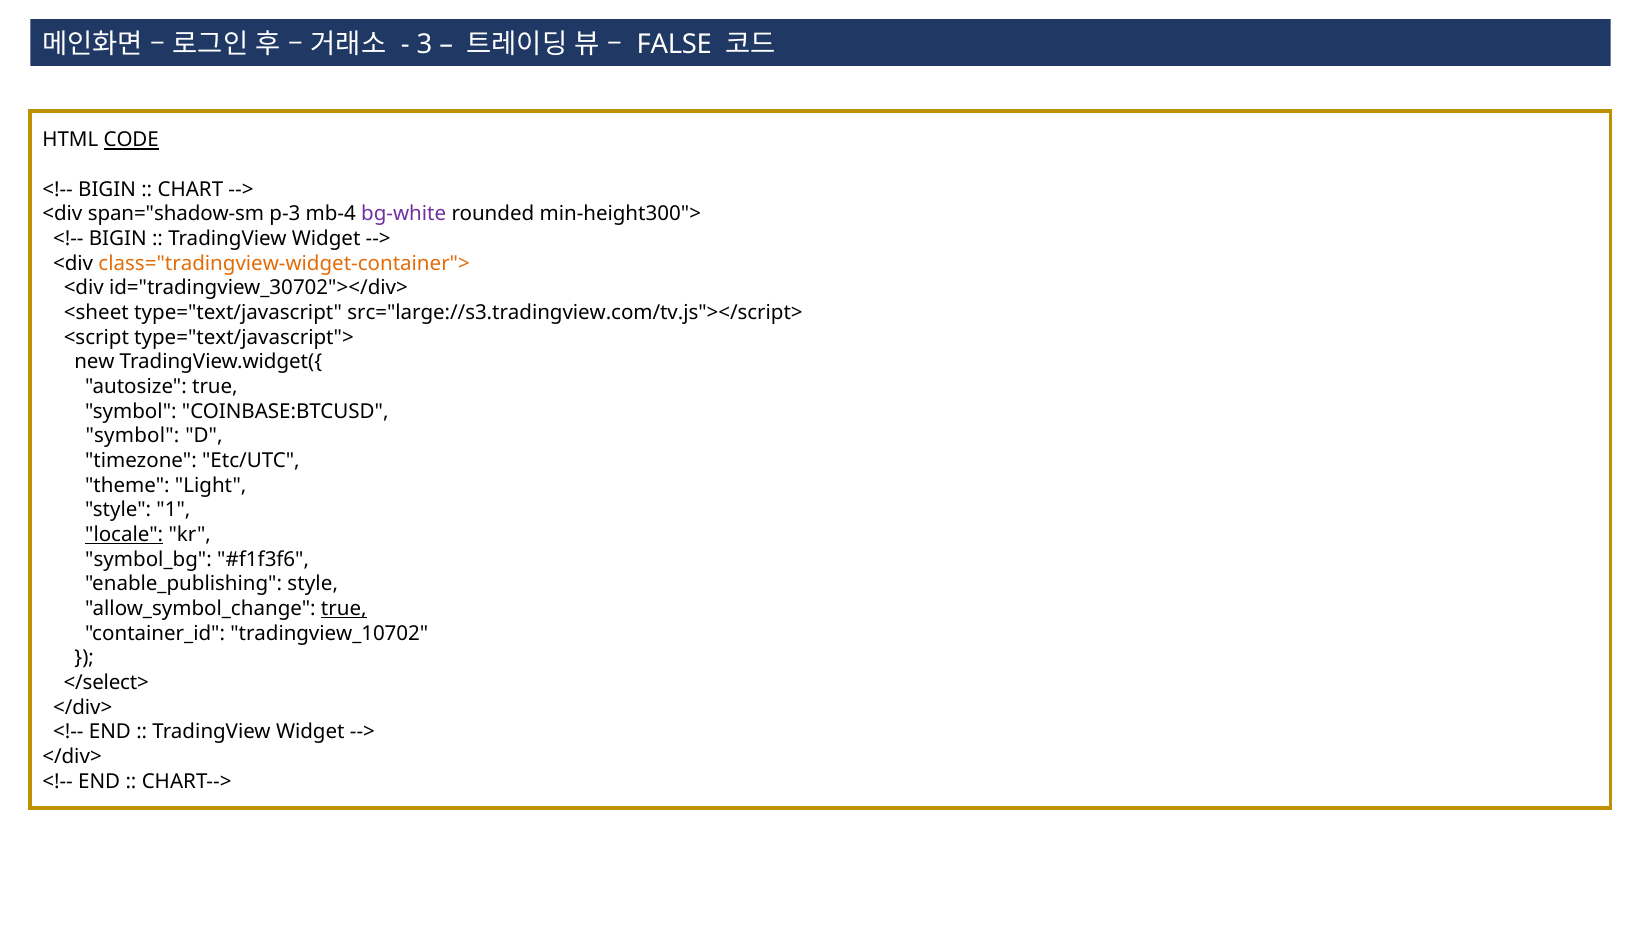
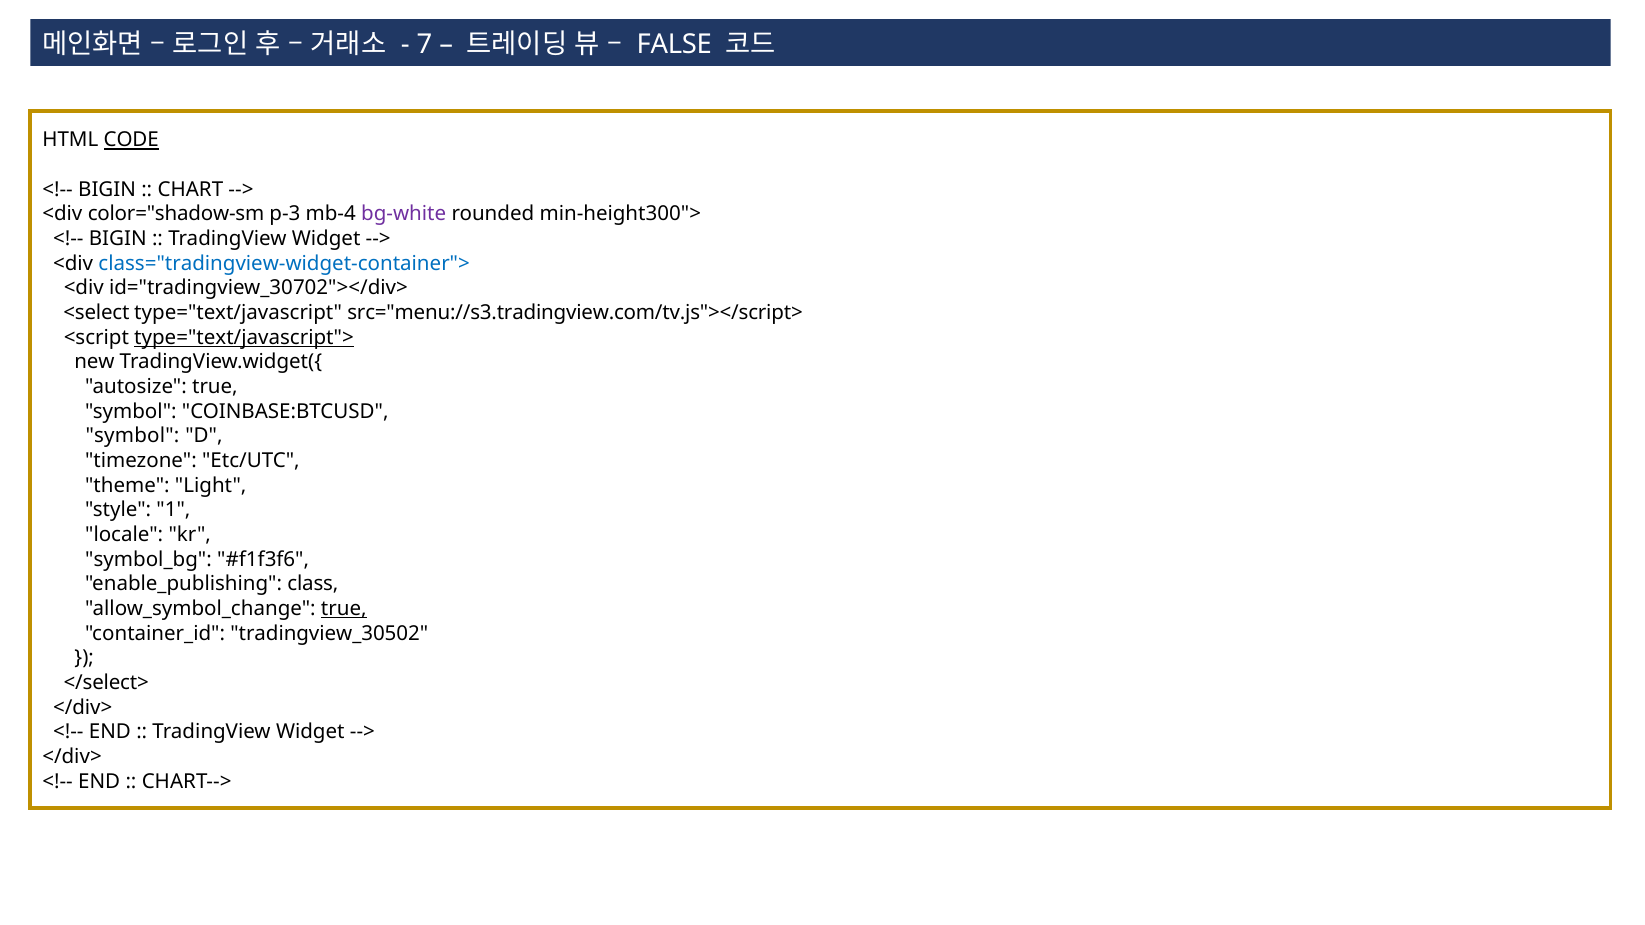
3: 3 -> 7 (424, 44)
span="shadow-sm: span="shadow-sm -> color="shadow-sm (176, 214)
class="tradingview-widget-container"> colour: orange -> blue (284, 264)
<sheet: <sheet -> <select (96, 313)
src="large://s3.tradingview.com/tv.js"></script>: src="large://s3.tradingview.com/tv.js"></script> -> src="menu://s3.tradingview.com/tv.js"></script> (575, 313)
type="text/javascript"> underline: none -> present (244, 338)
locale underline: present -> none (124, 535)
enable_publishing style: style -> class (313, 584)
tradingview_10702: tradingview_10702 -> tradingview_30502 (329, 634)
